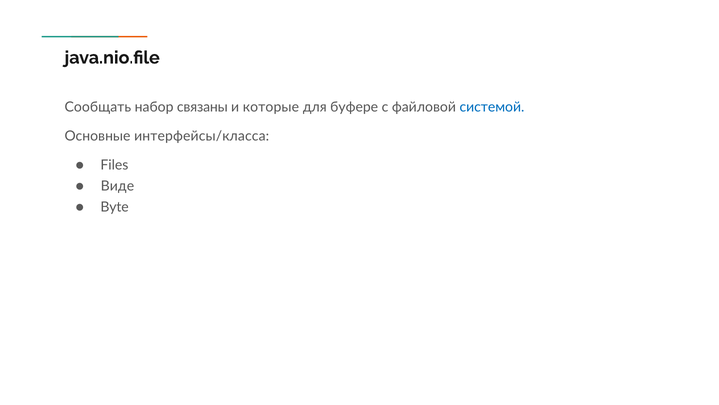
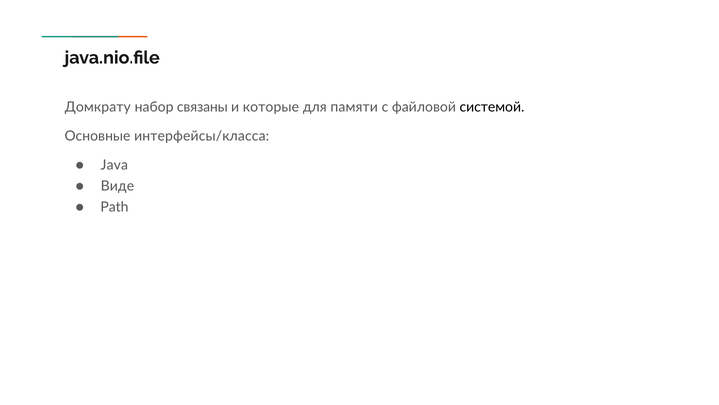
Сообщать: Сообщать -> Домкрату (98, 107)
буфере: буфере -> памяти (354, 107)
системой colour: blue -> black (492, 107)
Files: Files -> Java (114, 165)
Byte: Byte -> Path (115, 207)
